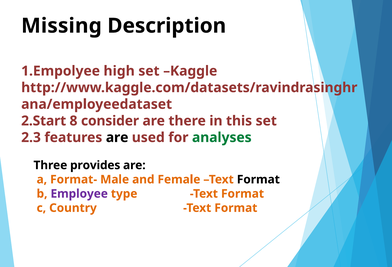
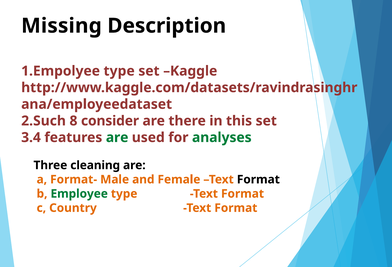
1.Empolyee high: high -> type (119, 71)
2.Start: 2.Start -> 2.Such (44, 121)
2.3: 2.3 -> 3.4 (31, 137)
are colour: black -> green (117, 137)
provides: provides -> cleaning (95, 165)
Employee colour: purple -> green (79, 193)
